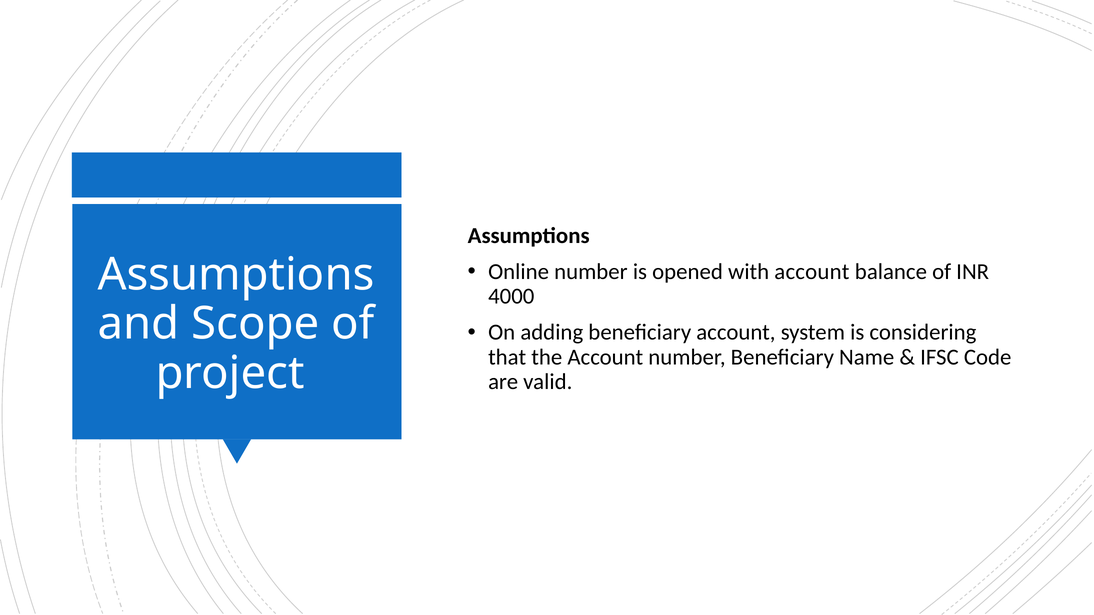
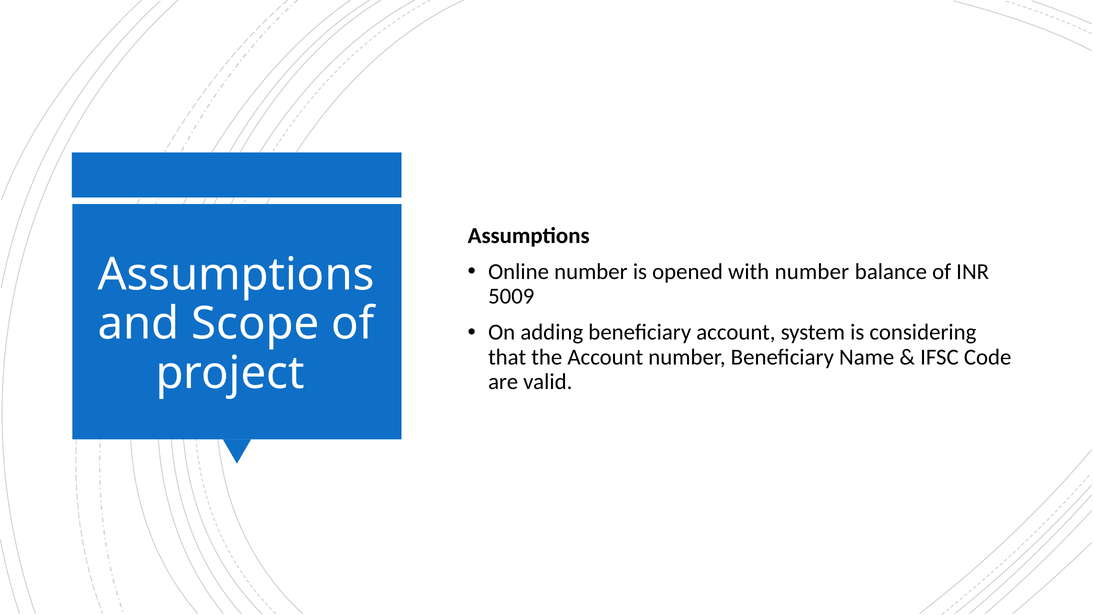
with account: account -> number (812, 272)
4000: 4000 -> 5009 (511, 297)
